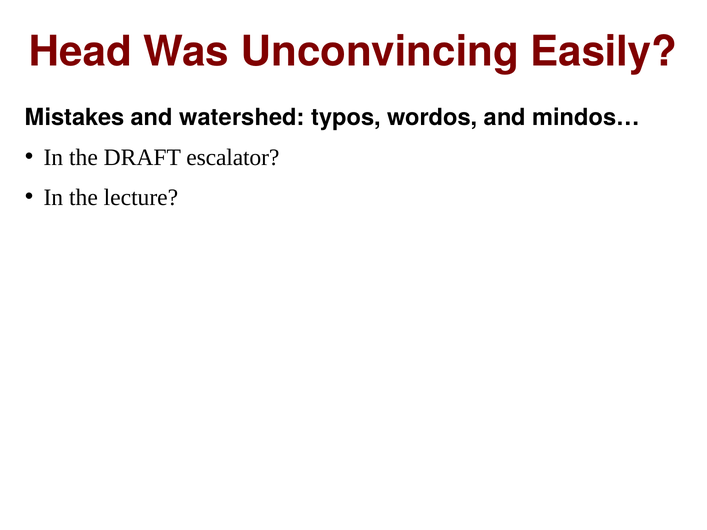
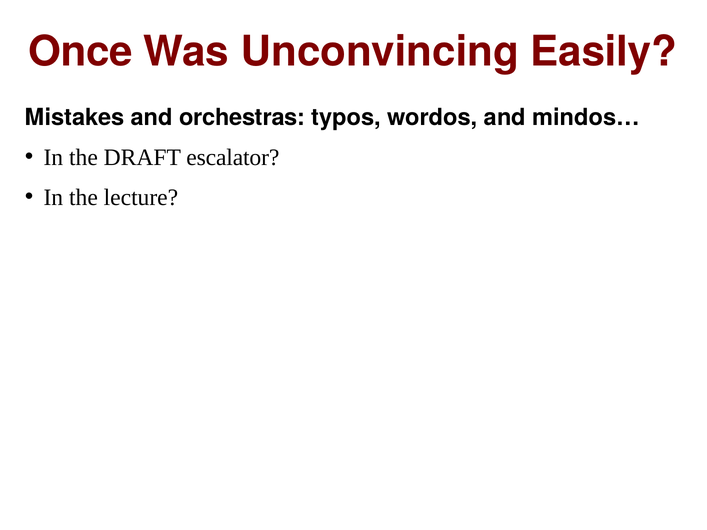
Head: Head -> Once (80, 52)
watershed: watershed -> orchestras (242, 117)
